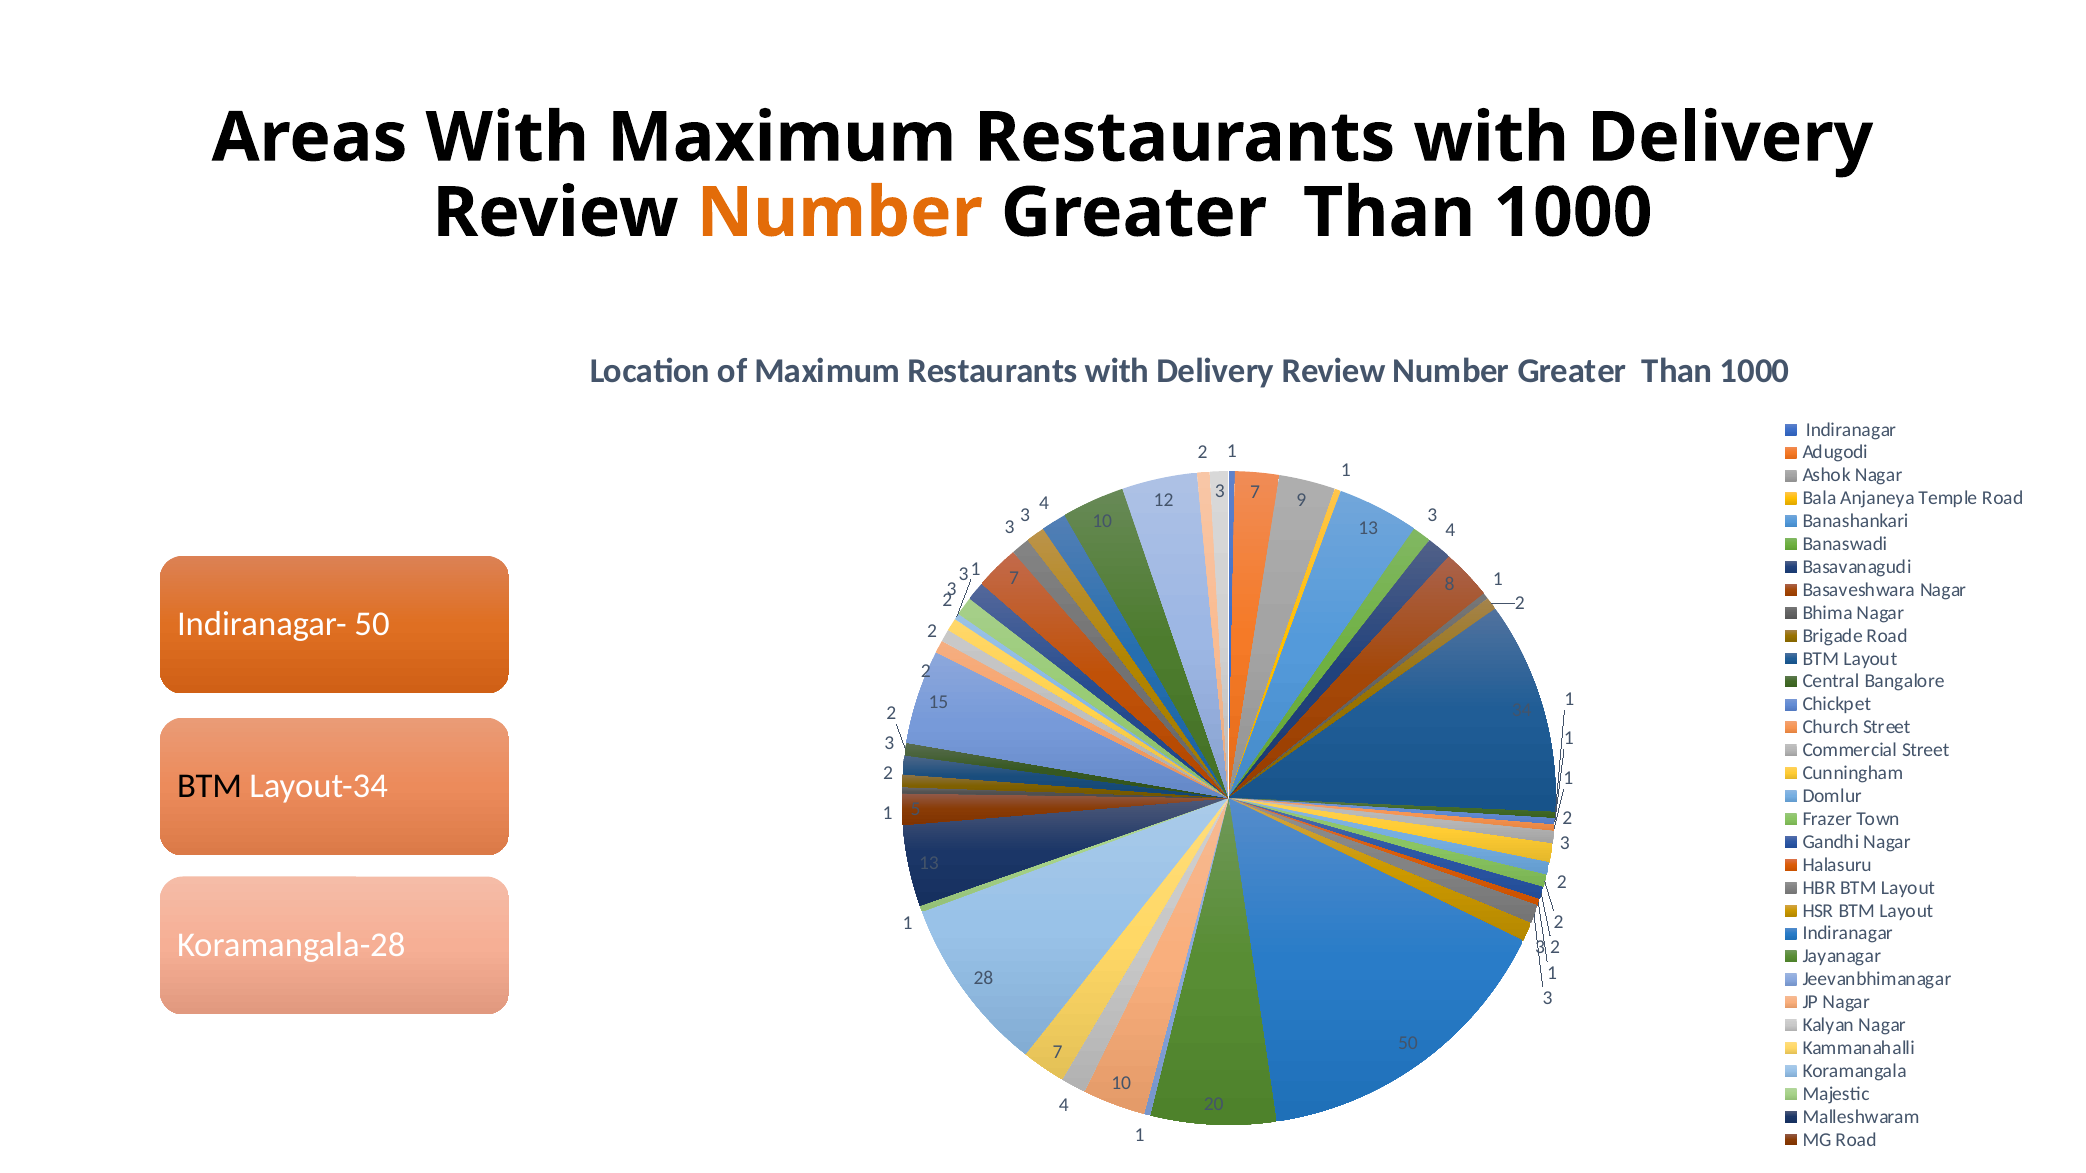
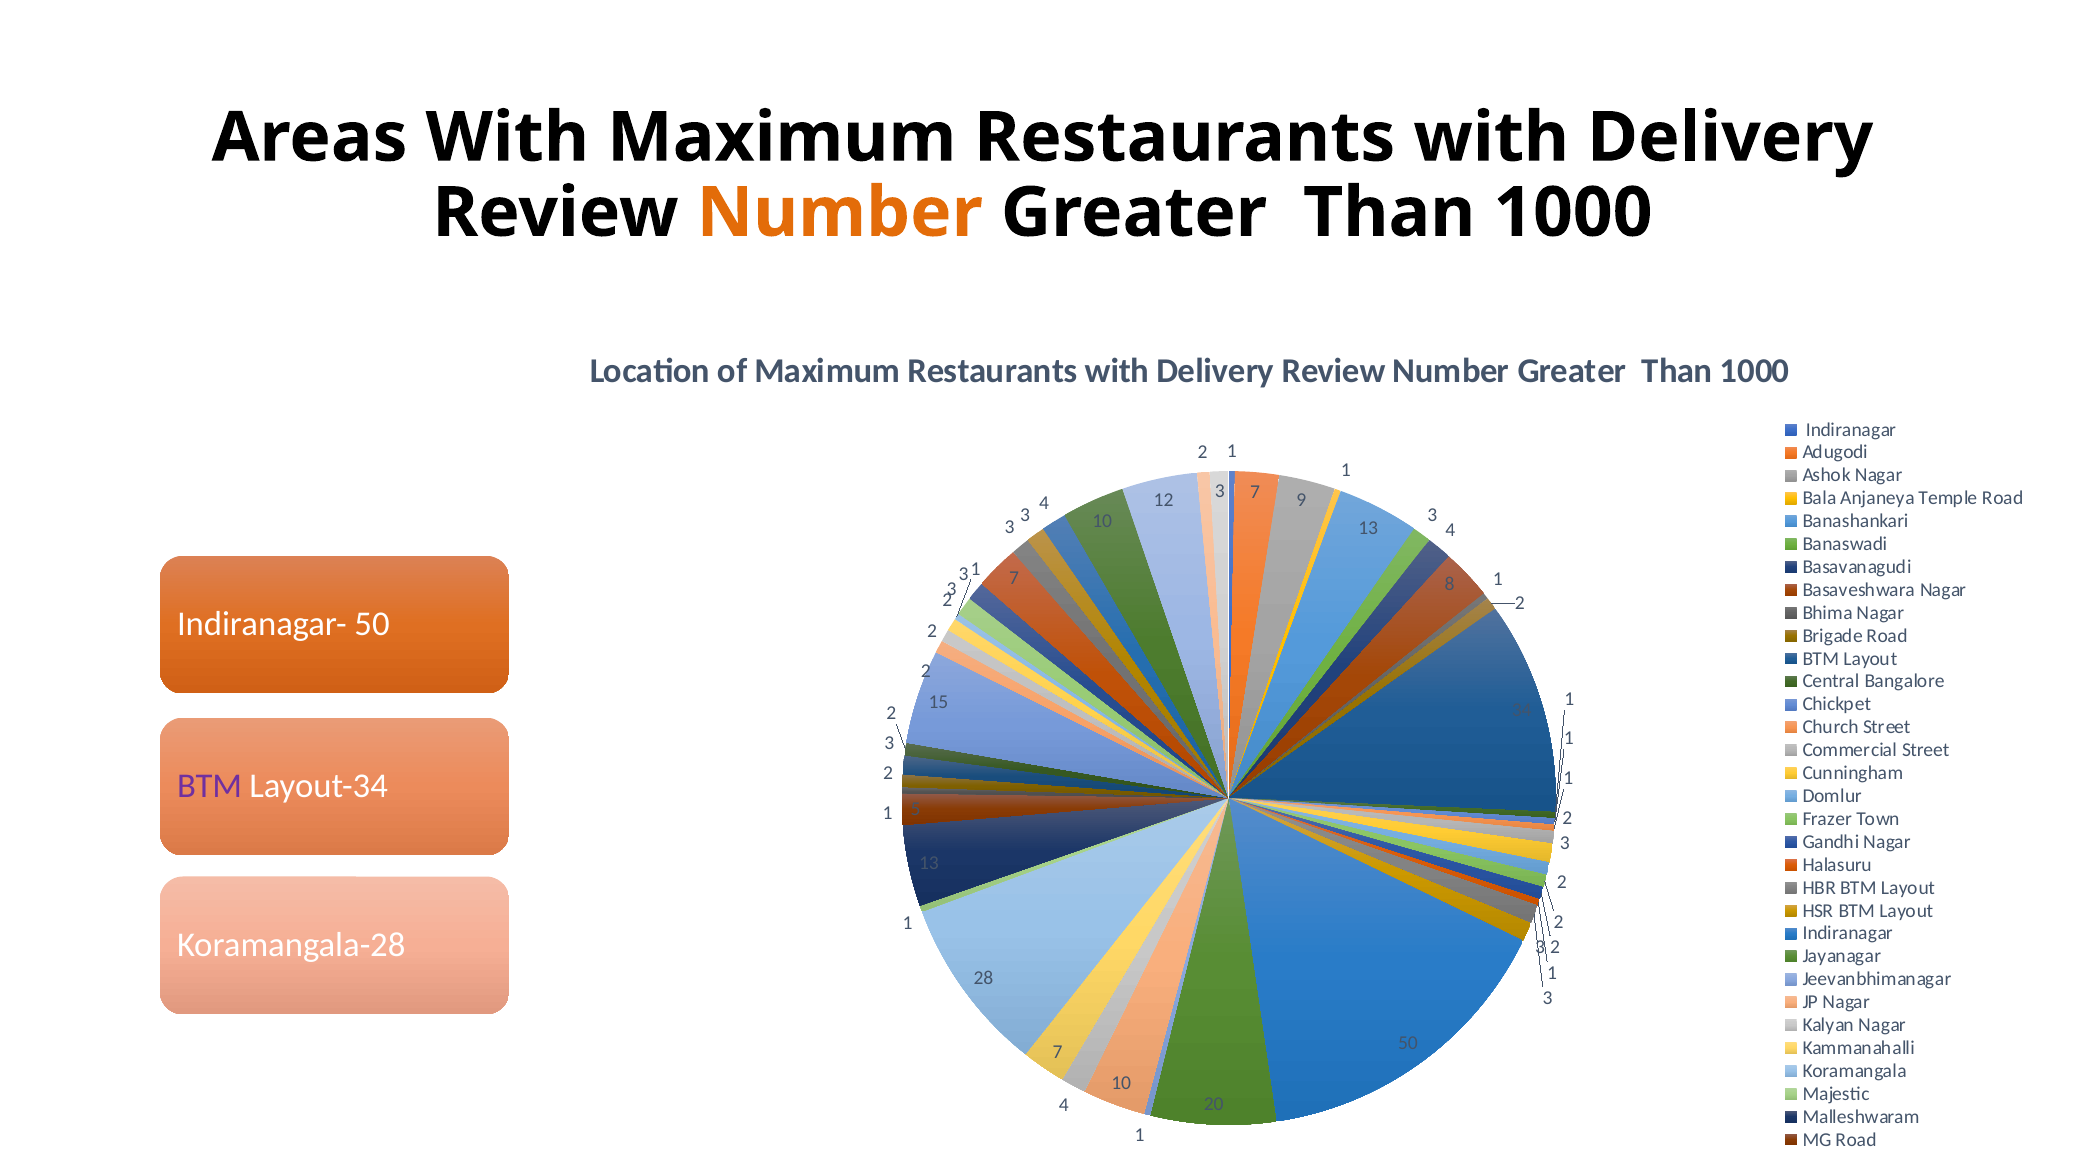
BTM colour: black -> purple (210, 786)
